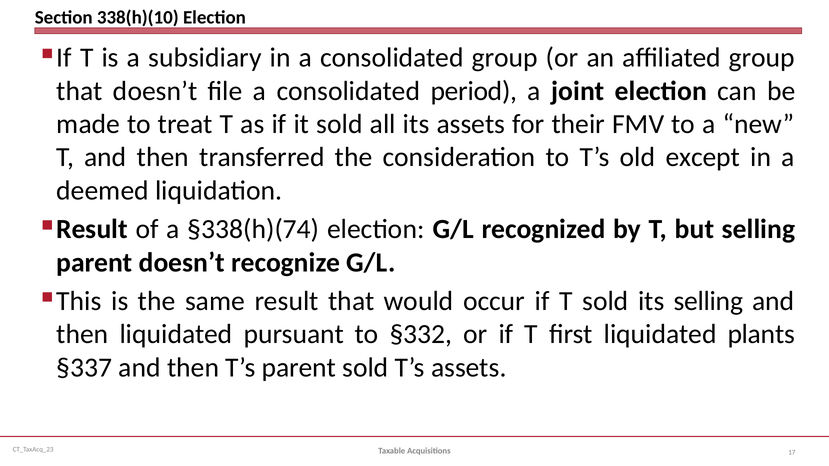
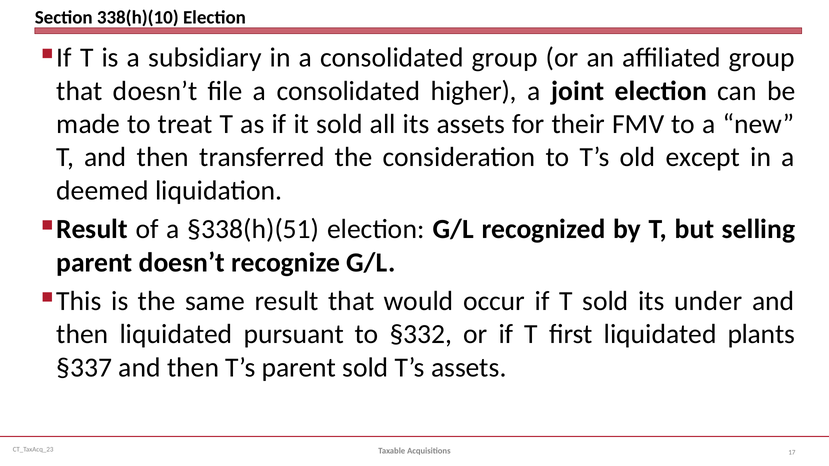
period: period -> higher (474, 91)
§338(h)(74: §338(h)(74 -> §338(h)(51 (253, 229)
its selling: selling -> under (708, 301)
